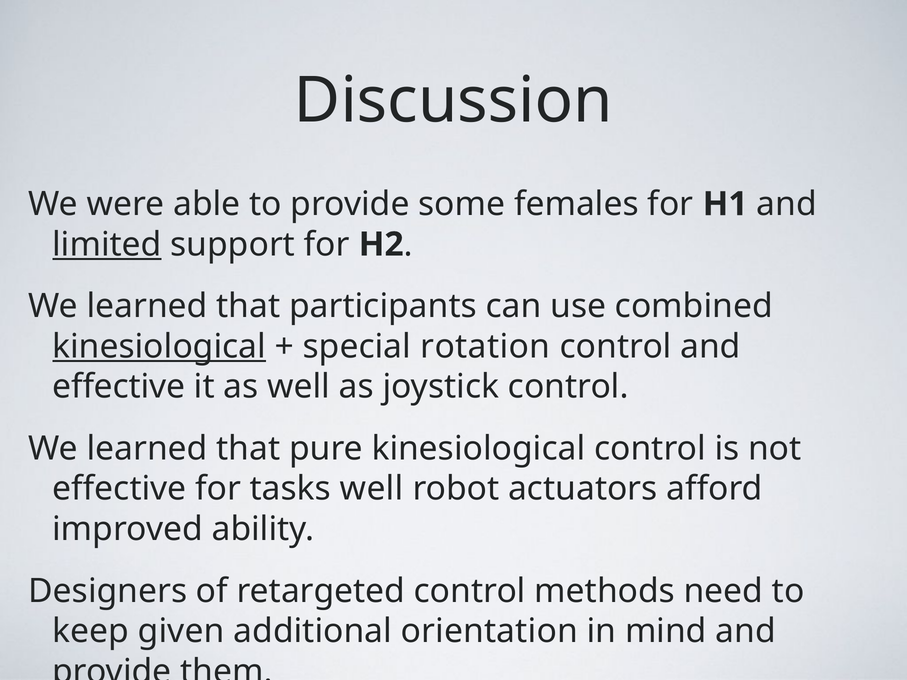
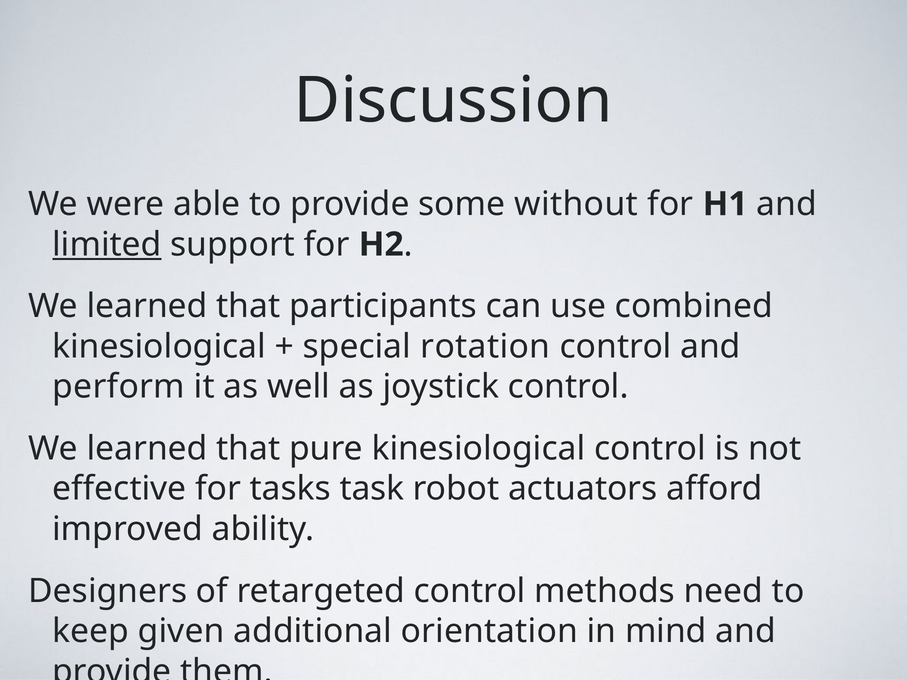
females: females -> without (576, 204)
kinesiological underline: present -> none (159, 347)
effective: effective -> perform (119, 387)
tasks well: well -> task (372, 489)
